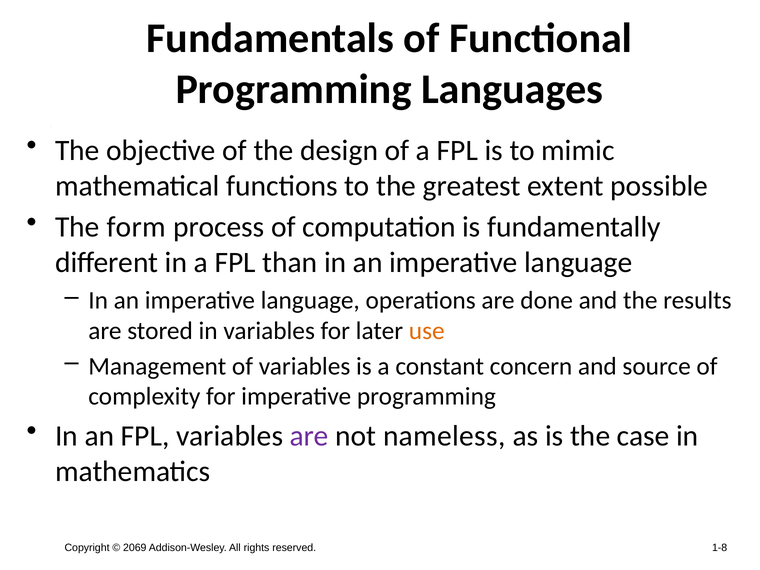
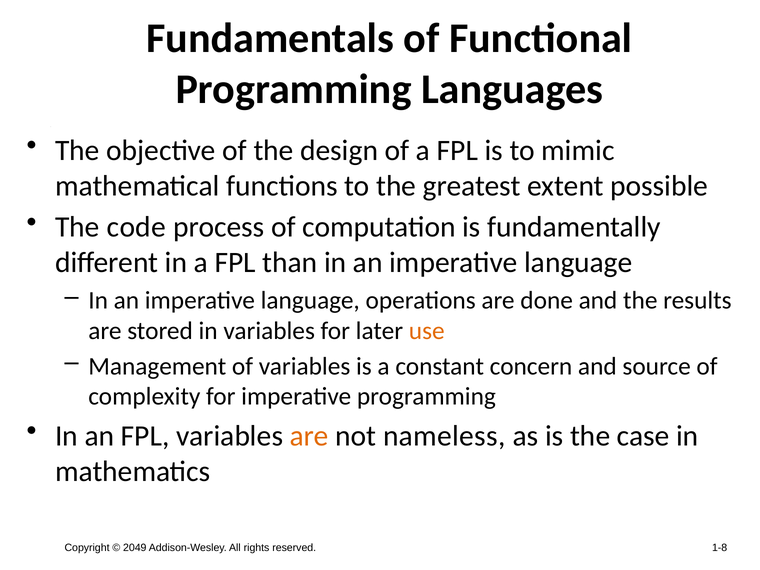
form: form -> code (136, 227)
are colour: purple -> orange (309, 436)
2069: 2069 -> 2049 (135, 548)
